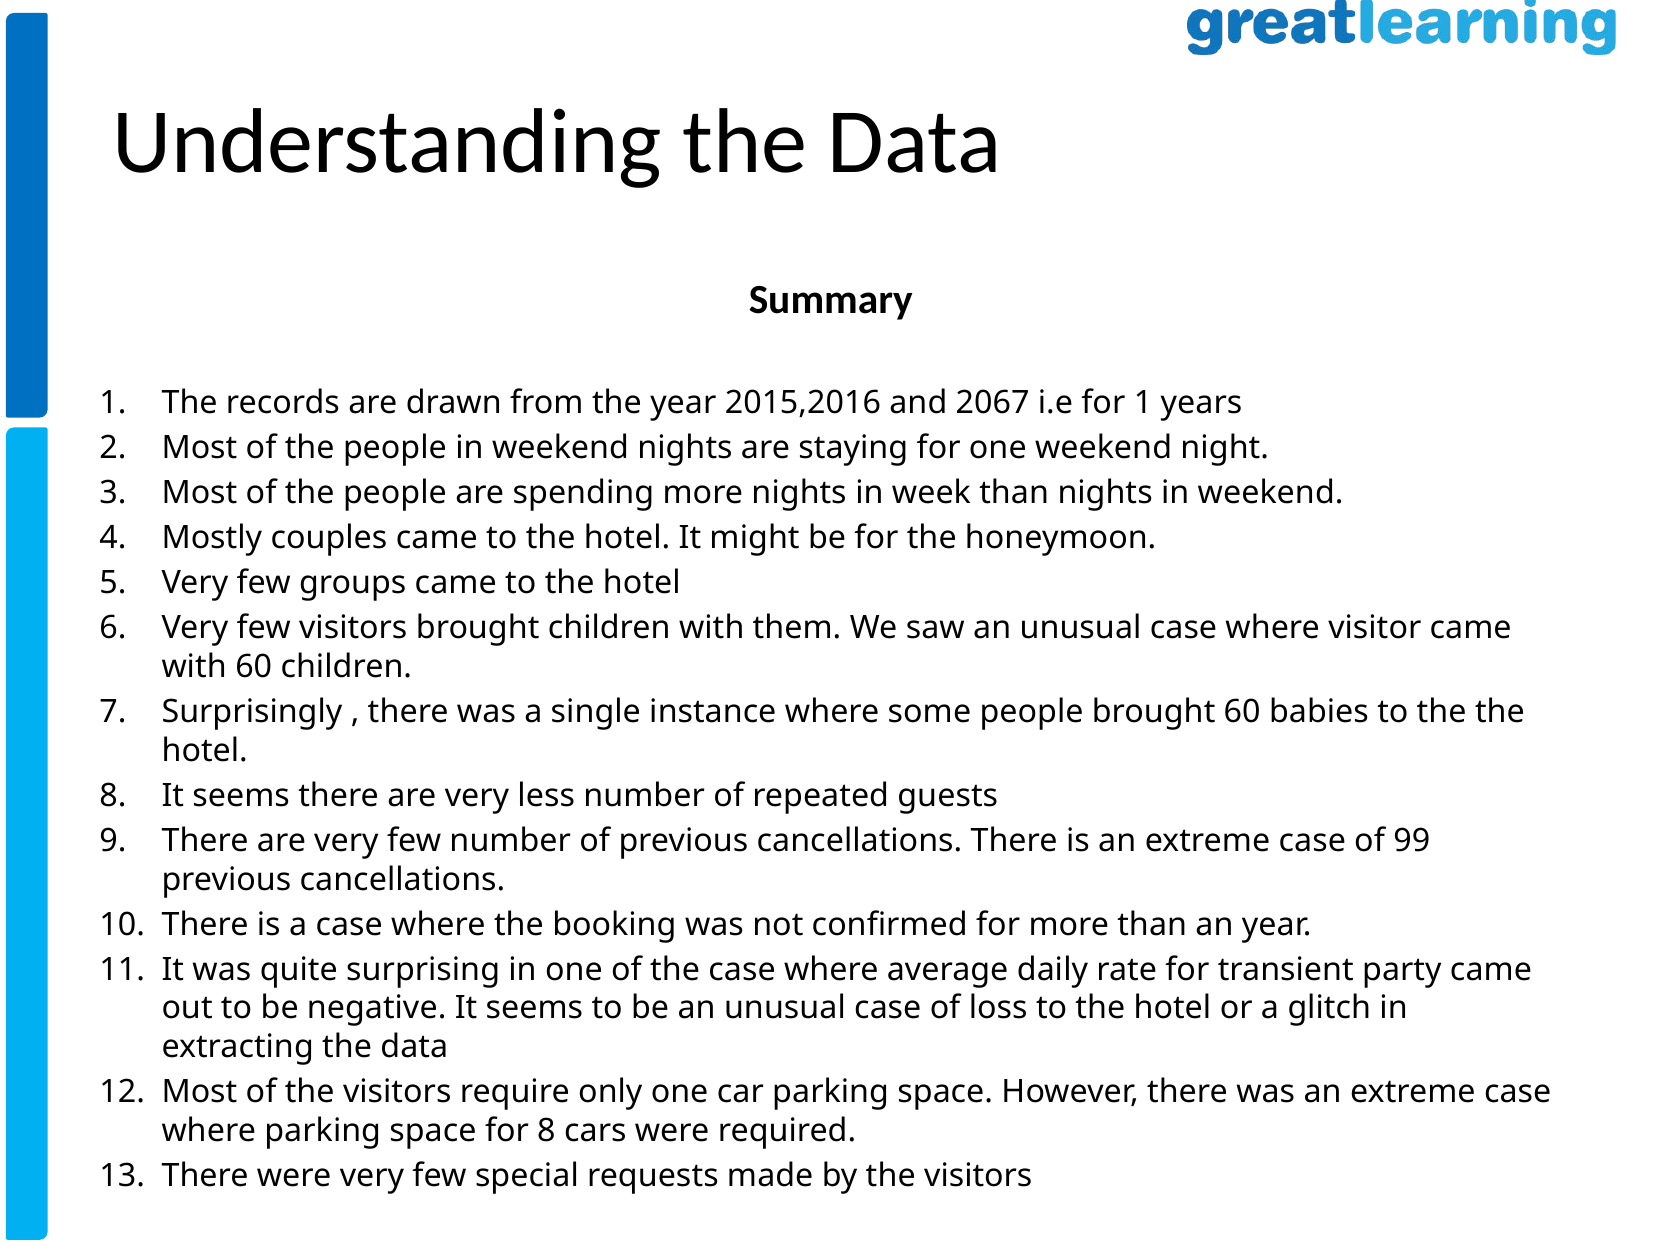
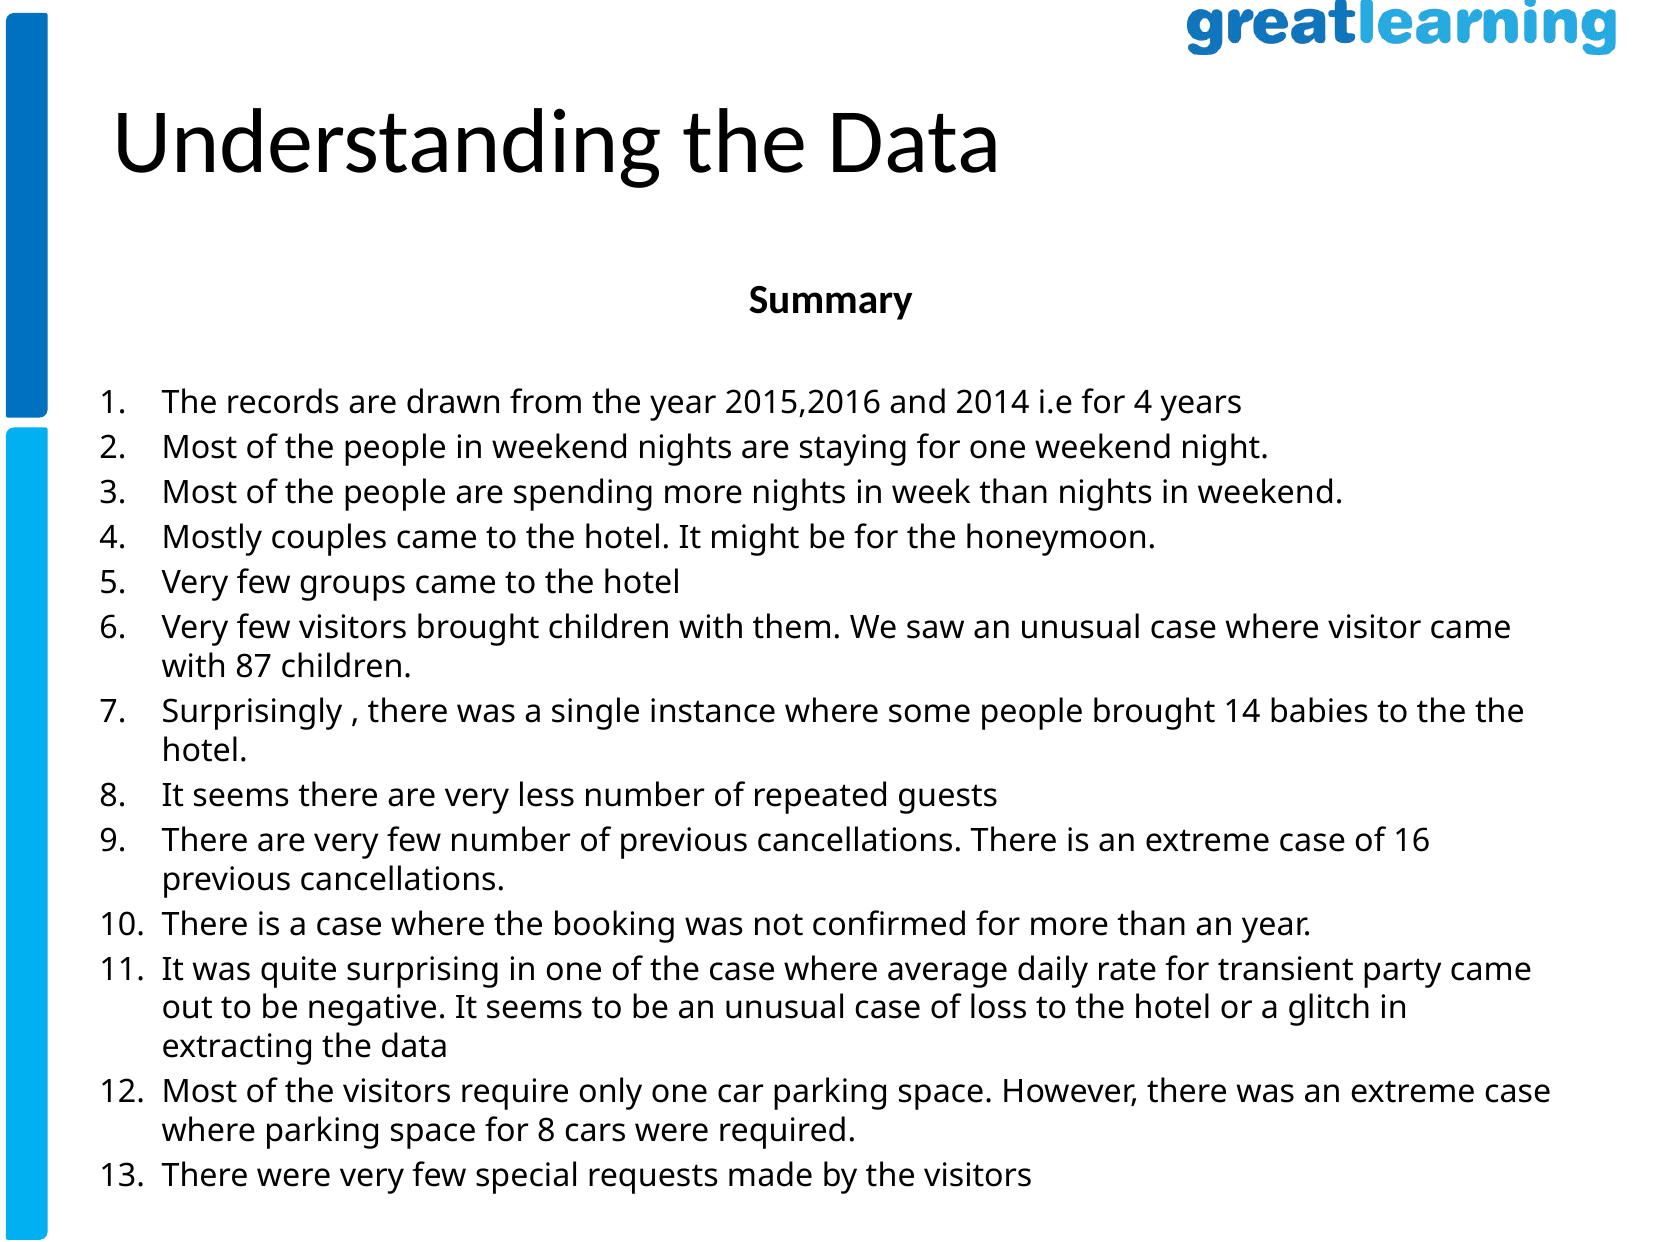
2067: 2067 -> 2014 (993, 403)
for 1: 1 -> 4 (1143, 403)
with 60: 60 -> 87 (254, 667)
brought 60: 60 -> 14 (1242, 712)
99: 99 -> 16 (1412, 841)
